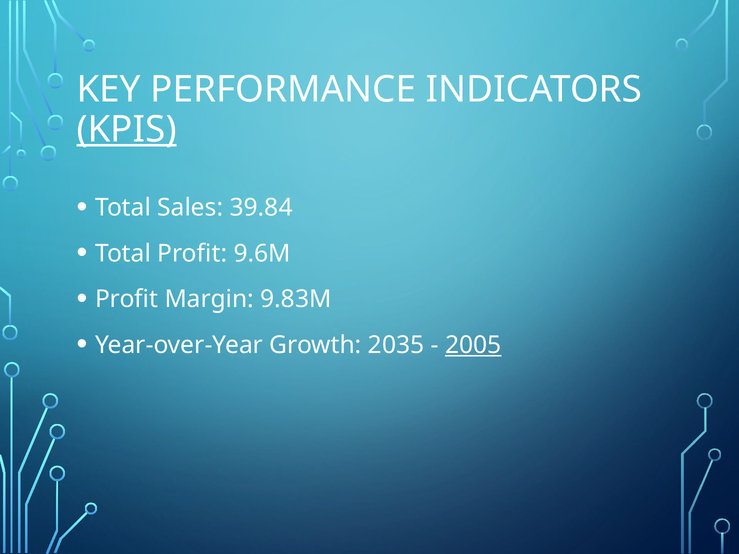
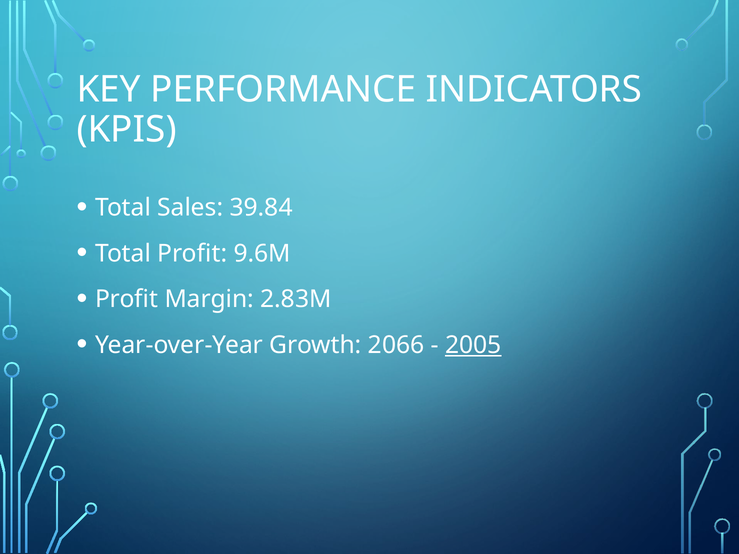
KPIS underline: present -> none (127, 129)
9.83M: 9.83M -> 2.83M (296, 299)
2035: 2035 -> 2066 (396, 345)
